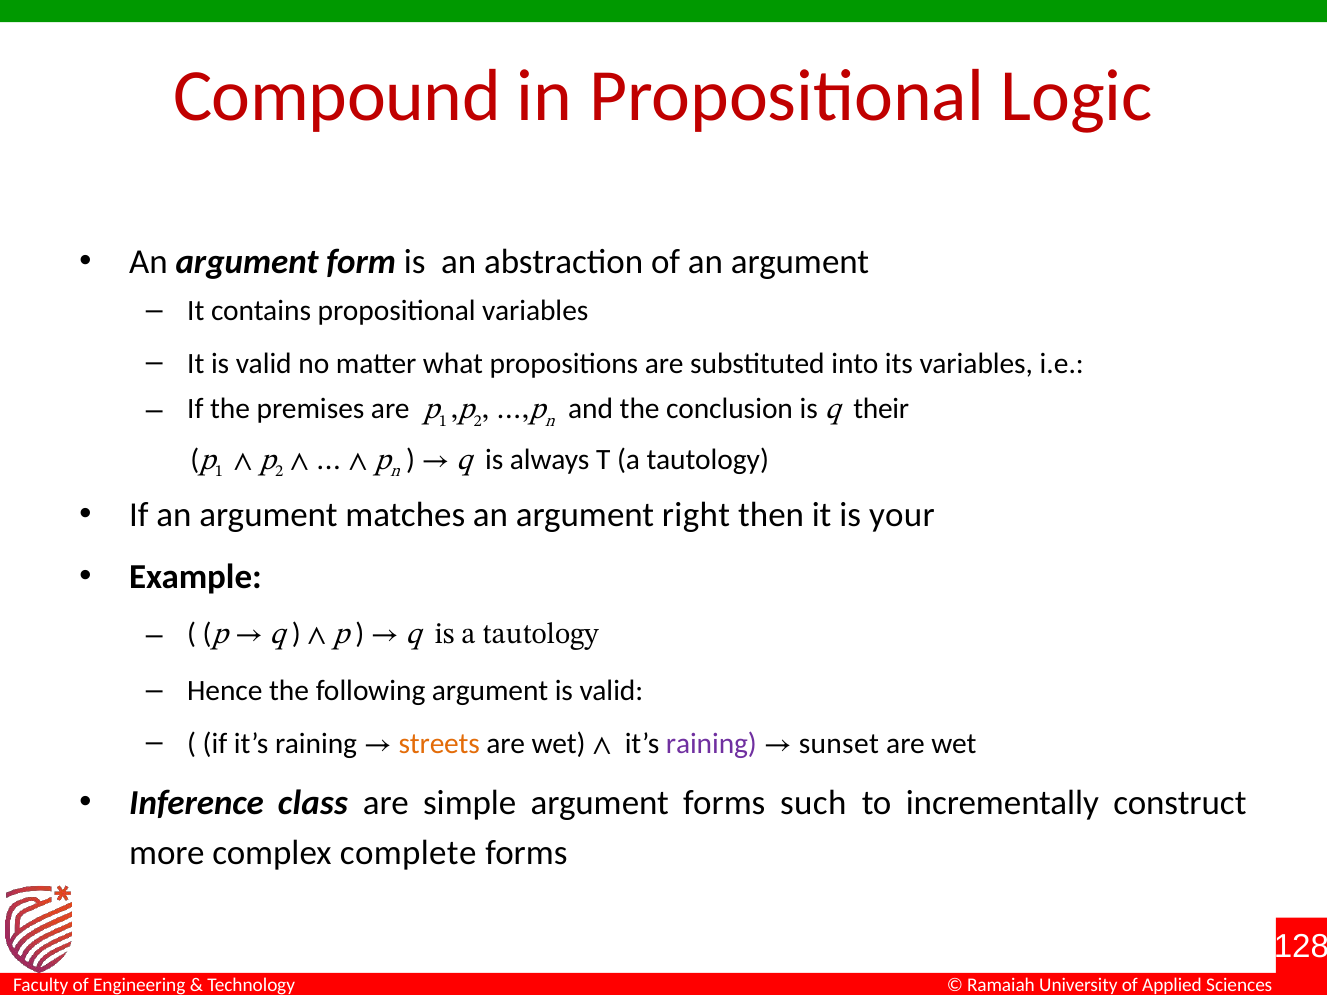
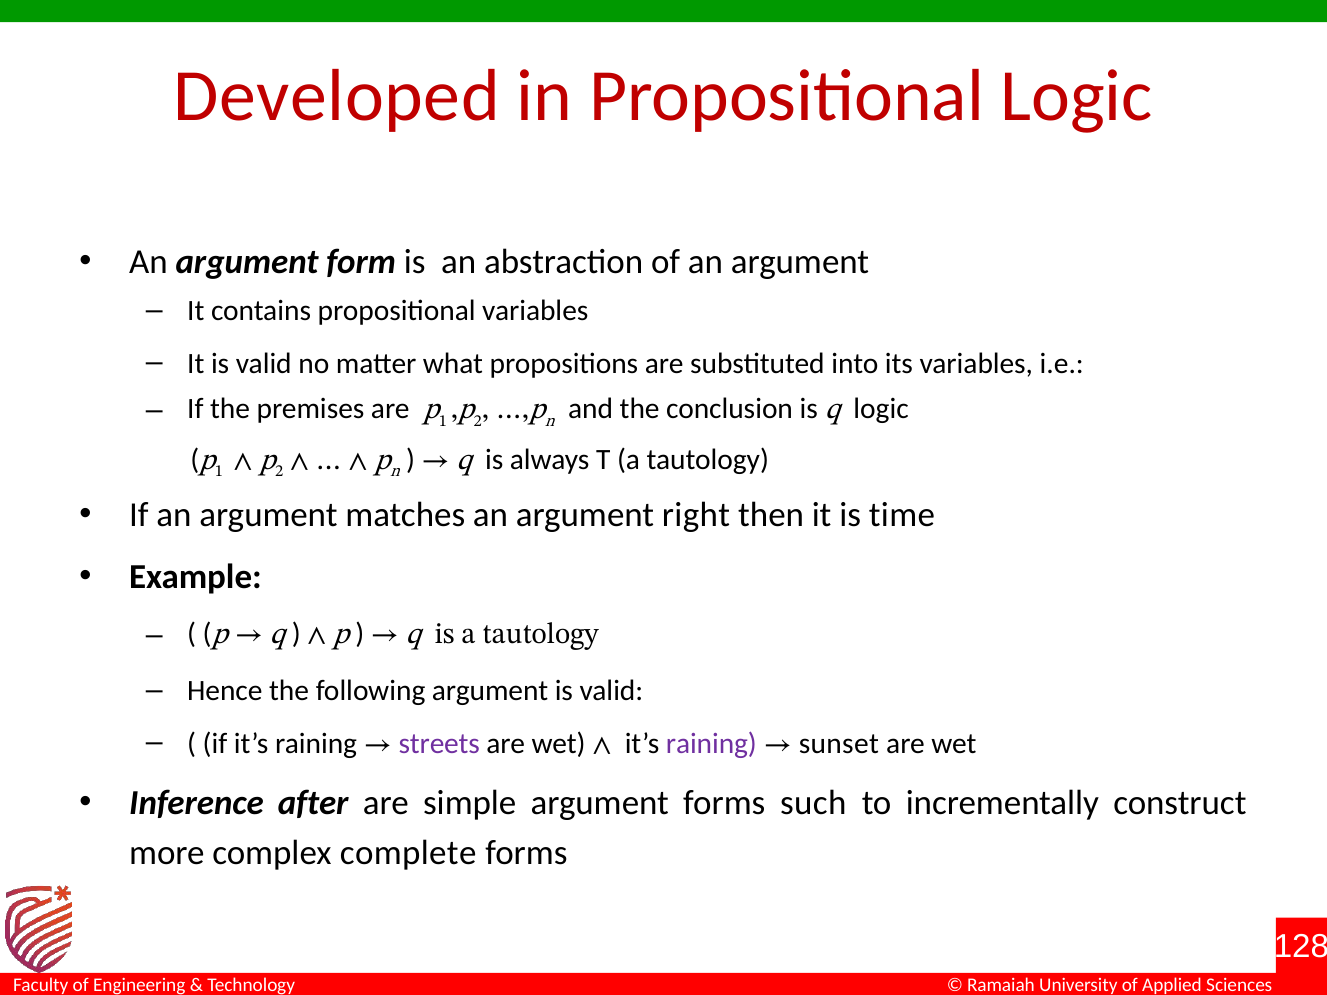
Compound: Compound -> Developed (336, 96)
their: their -> logic (881, 409)
your: your -> time (902, 515)
streets colour: orange -> purple (439, 744)
class: class -> after (313, 803)
